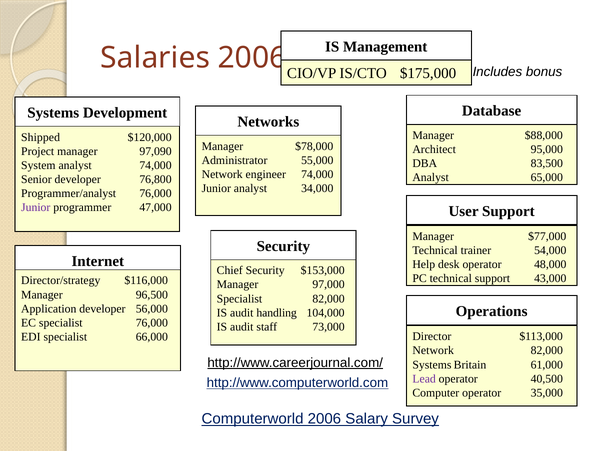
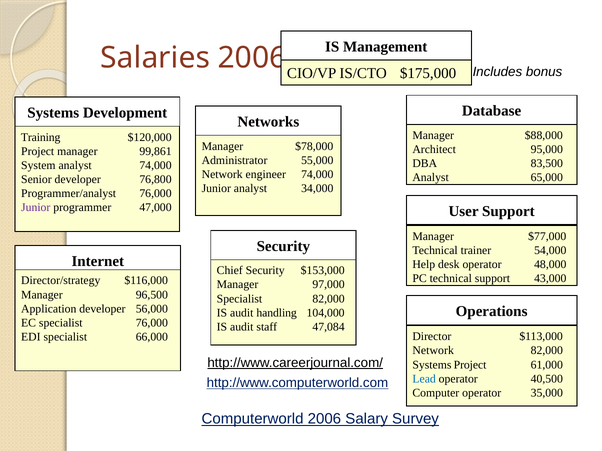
Shipped: Shipped -> Training (41, 137)
97,090: 97,090 -> 99,861 (156, 151)
73,000: 73,000 -> 47,084 (329, 327)
Systems Britain: Britain -> Project (470, 365)
Lead colour: purple -> blue (424, 379)
